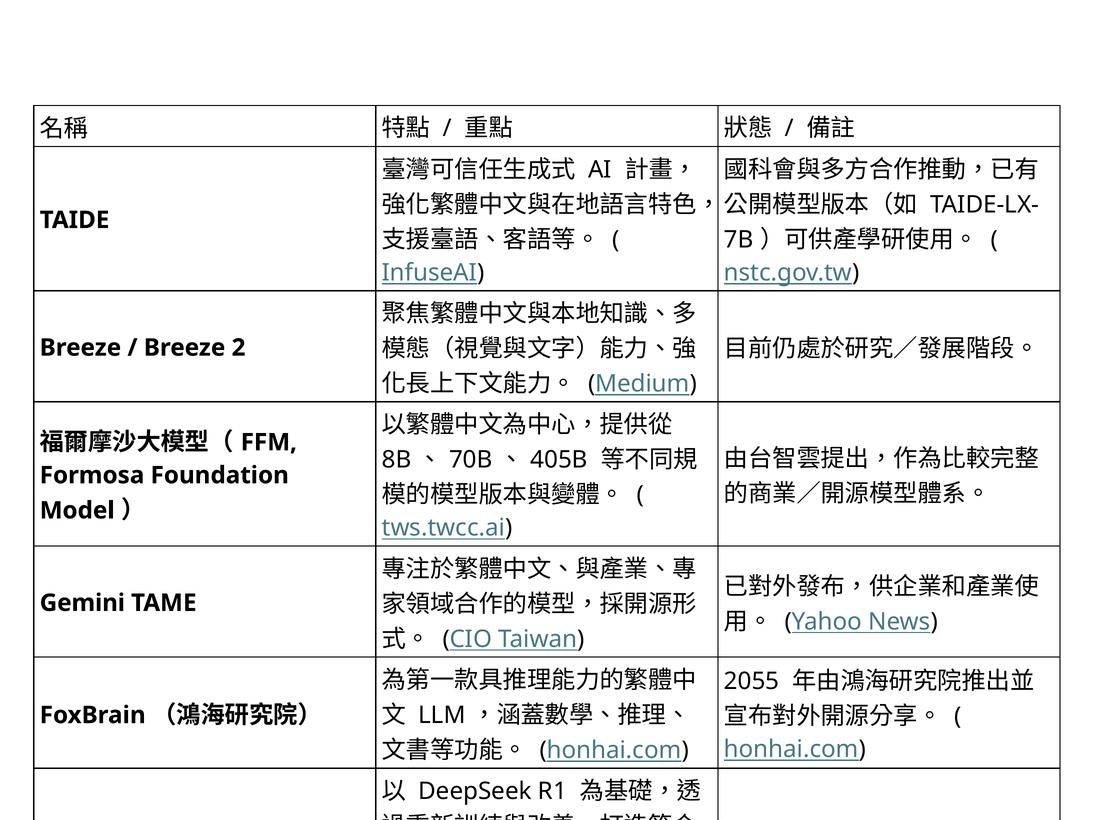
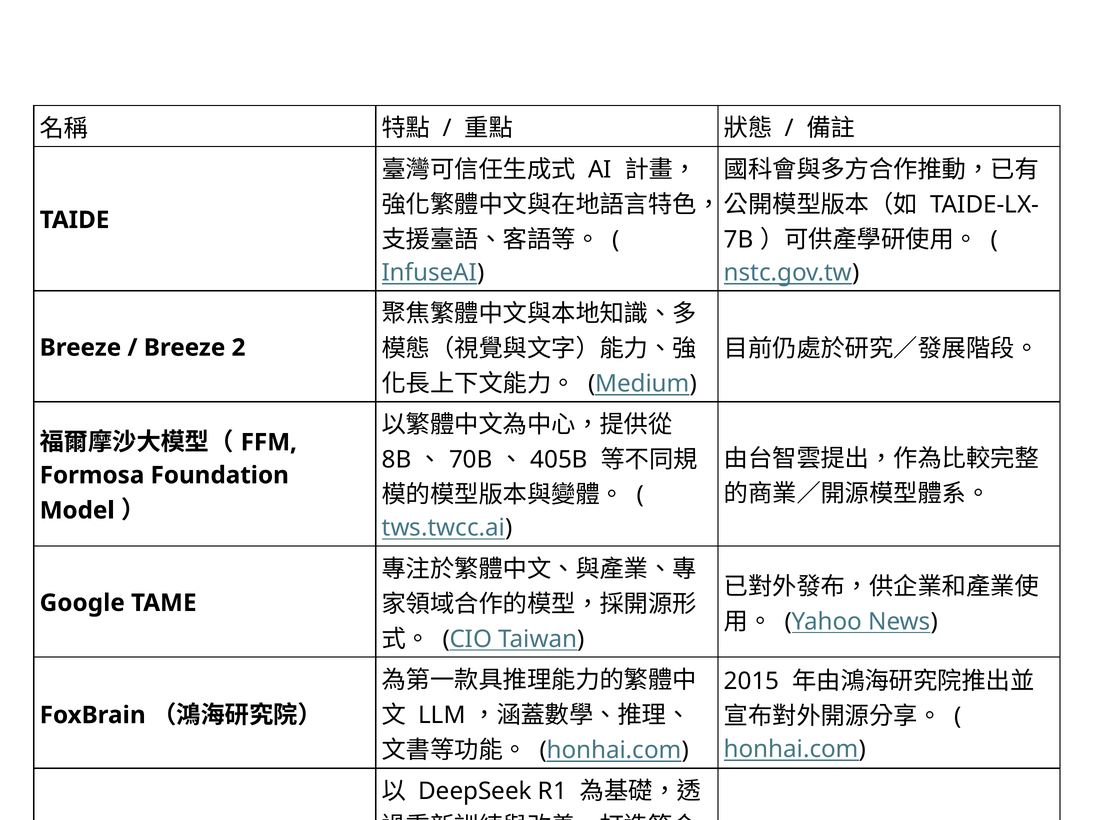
Gemini: Gemini -> Google (82, 603)
2055: 2055 -> 2015 (752, 682)
